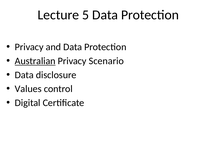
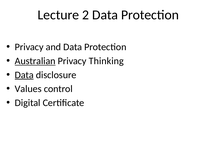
5: 5 -> 2 (86, 15)
Scenario: Scenario -> Thinking (106, 61)
Data underline: none -> present (24, 75)
